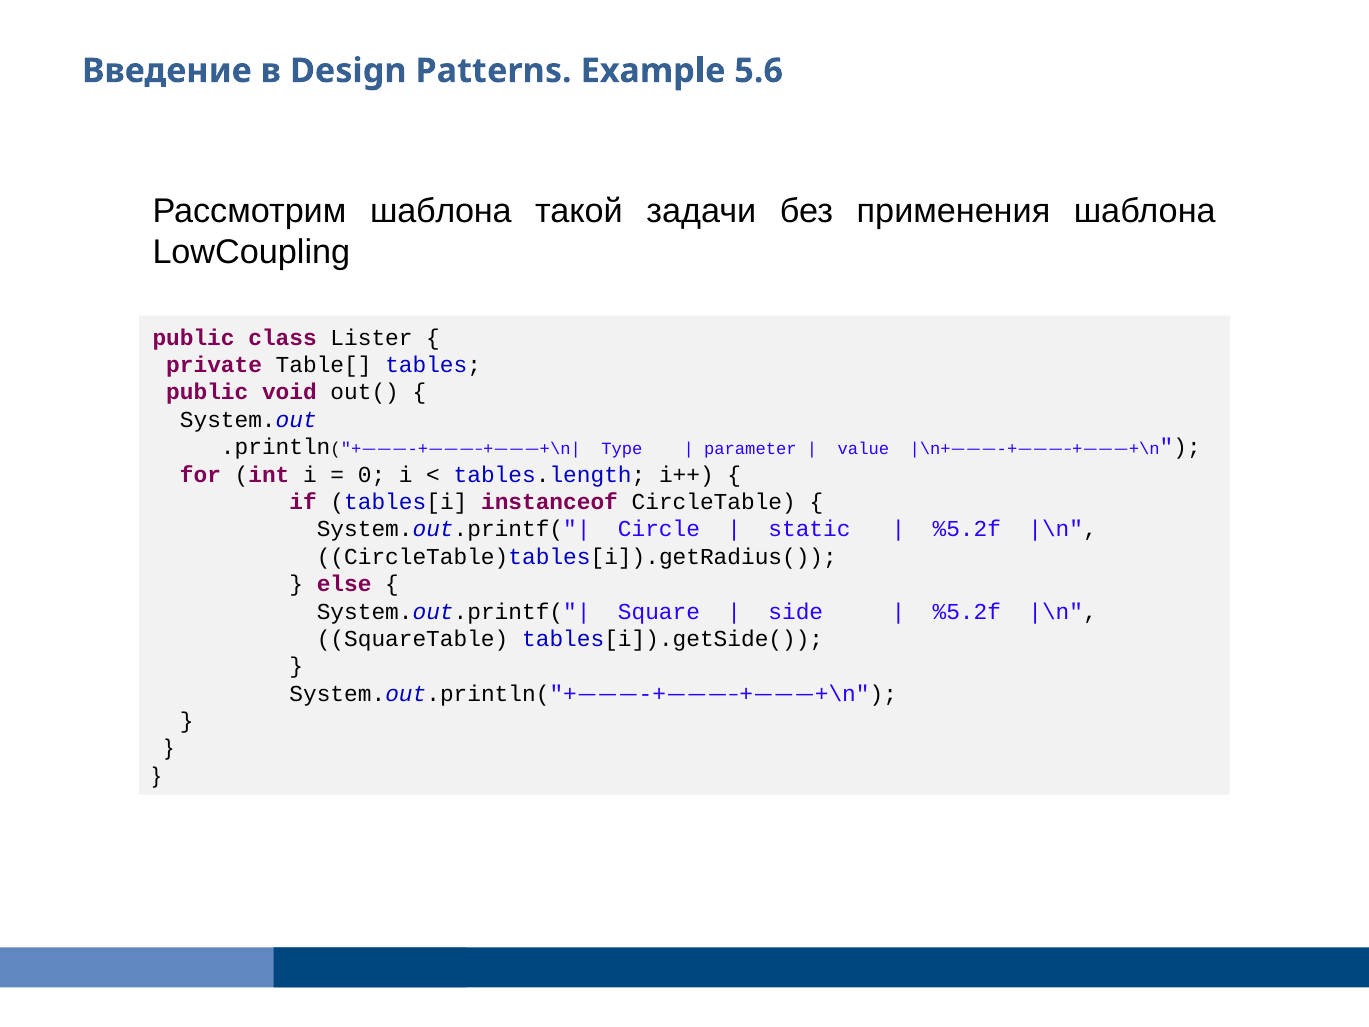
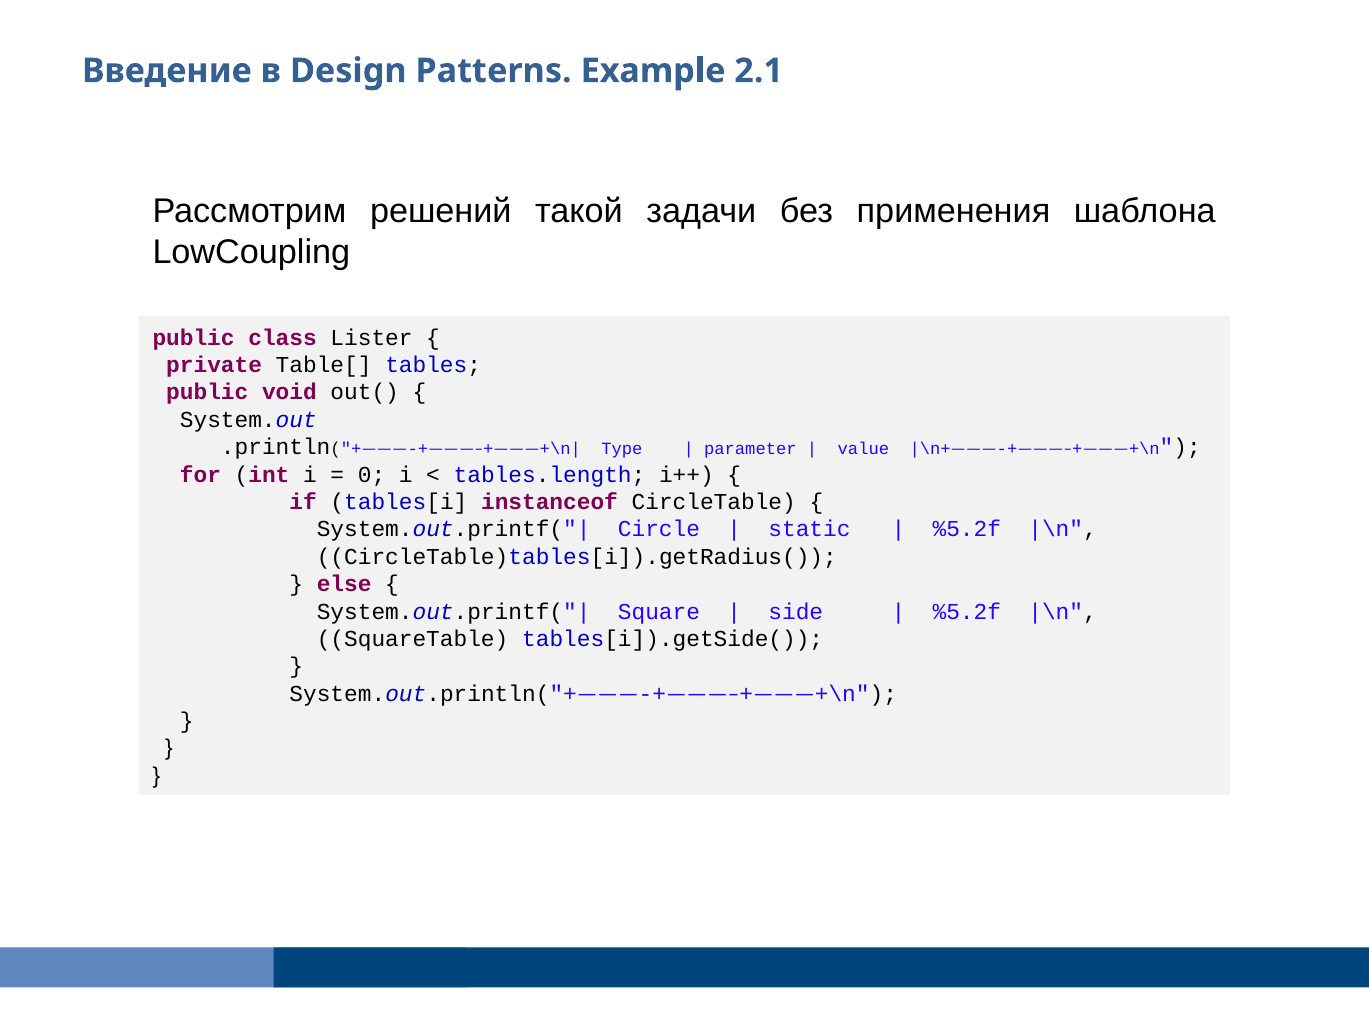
5.6: 5.6 -> 2.1 (759, 71)
Рассмотрим шаблона: шаблона -> решений (441, 211)
